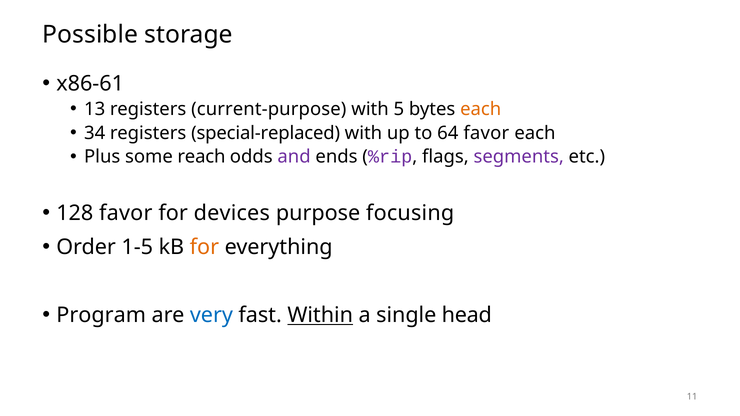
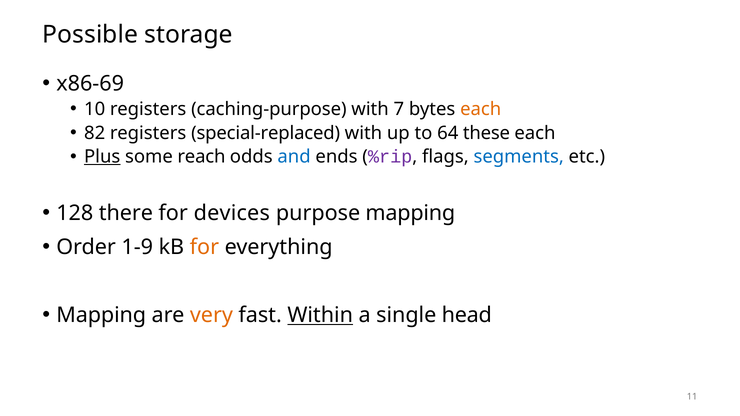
x86-61: x86-61 -> x86-69 (90, 84)
13: 13 -> 10 (95, 109)
current-purpose: current-purpose -> caching-purpose (269, 109)
5: 5 -> 7 (399, 109)
34: 34 -> 82 (95, 133)
64 favor: favor -> these (486, 133)
Plus underline: none -> present (102, 157)
and colour: purple -> blue (294, 157)
segments colour: purple -> blue (519, 157)
128 favor: favor -> there (126, 213)
purpose focusing: focusing -> mapping (410, 213)
1-5: 1-5 -> 1-9 (137, 247)
Program: Program -> Mapping (101, 315)
very colour: blue -> orange (211, 315)
